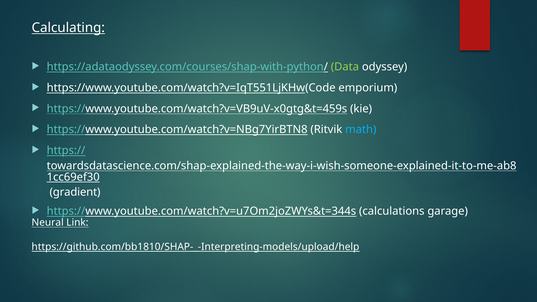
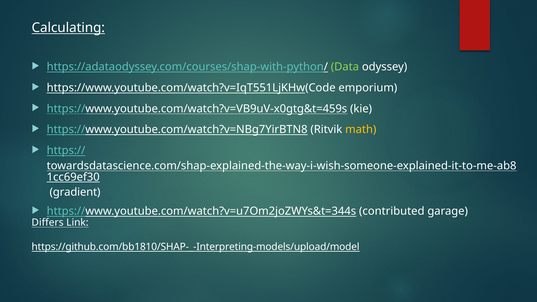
math colour: light blue -> yellow (361, 130)
calculations: calculations -> contributed (392, 211)
Neural: Neural -> Differs (48, 223)
https://github.com/bb1810/SHAP-_-Interpreting-models/upload/help: https://github.com/bb1810/SHAP-_-Interpreting-models/upload/help -> https://github.com/bb1810/SHAP-_-Interpreting-models/upload/model (196, 247)
